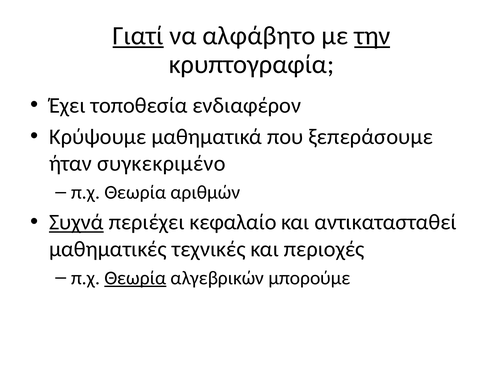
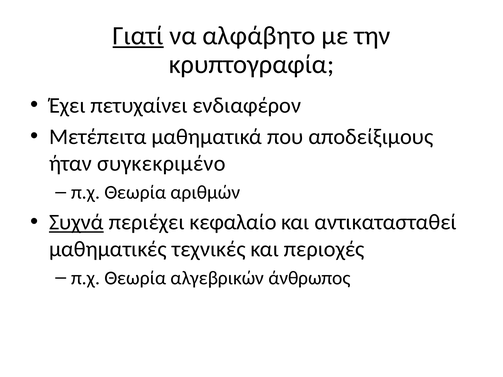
την underline: present -> none (372, 36)
τοποθεσία: τοποθεσία -> πετυχαίνει (139, 106)
Κρύψουμε: Κρύψουμε -> Μετέπειτα (98, 137)
ξεπεράσουμε: ξεπεράσουμε -> αποδείξιμους (371, 137)
Θεωρία underline: present -> none (135, 278)
μπορούμε: μπορούμε -> άνθρωπος (309, 278)
